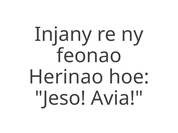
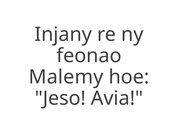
Herinao: Herinao -> Malemy (66, 77)
